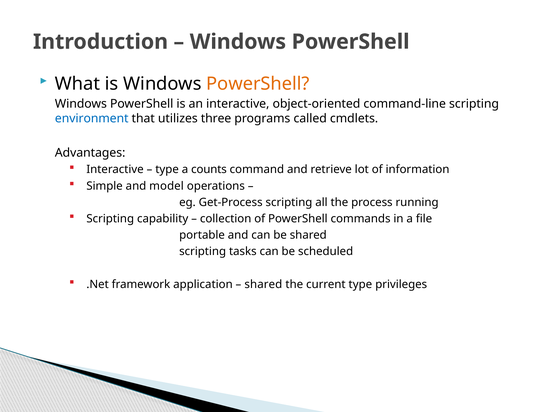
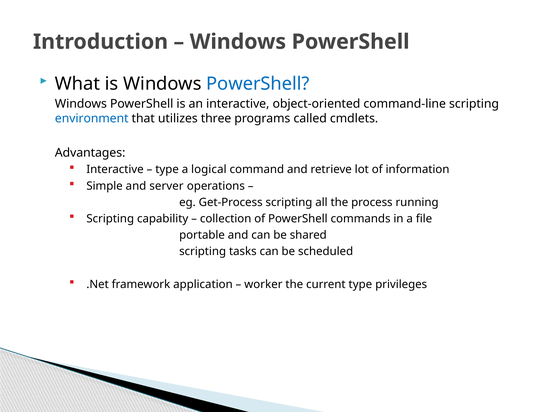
PowerShell colour: orange -> blue (258, 84)
counts: counts -> logical (209, 170)
model: model -> server (166, 186)
shared: shared -> worker (263, 285)
